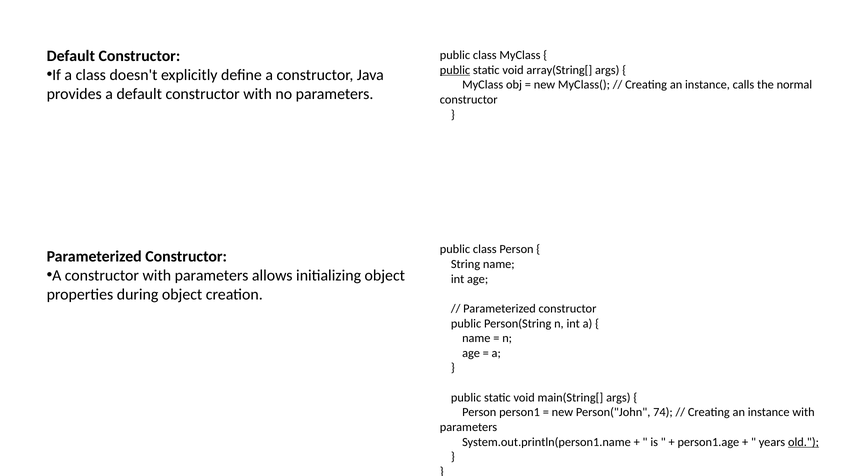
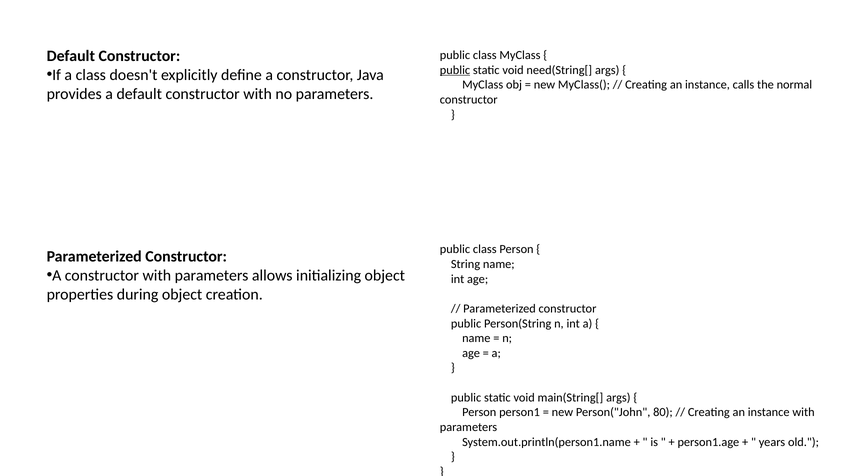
array(String[: array(String[ -> need(String[ (559, 70)
74: 74 -> 80 (663, 412)
old underline: present -> none (803, 442)
